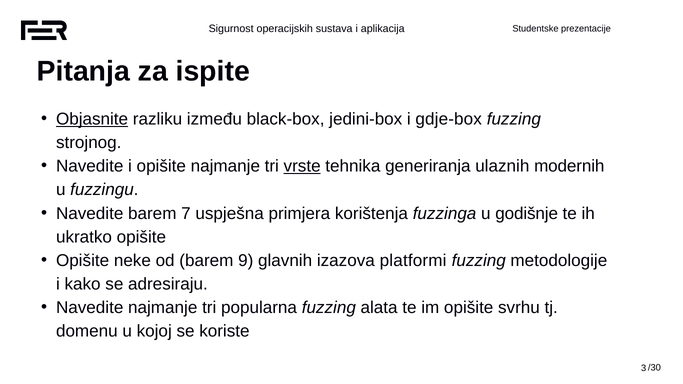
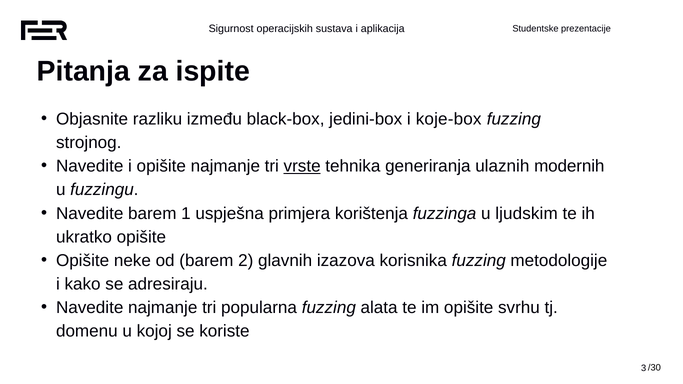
Objasnite underline: present -> none (92, 119)
gdje-box: gdje-box -> koje-box (449, 119)
7: 7 -> 1 (186, 213)
godišnje: godišnje -> ljudskim (527, 213)
9: 9 -> 2 (246, 261)
platformi: platformi -> korisnika (413, 261)
